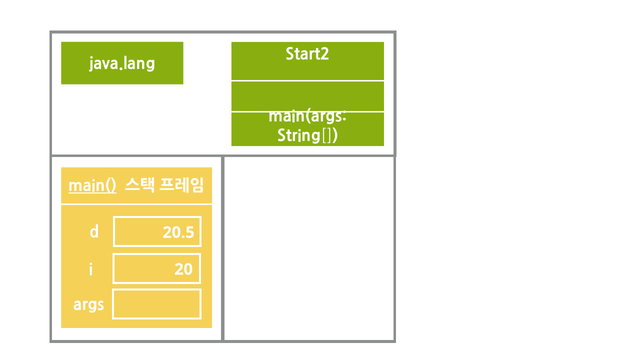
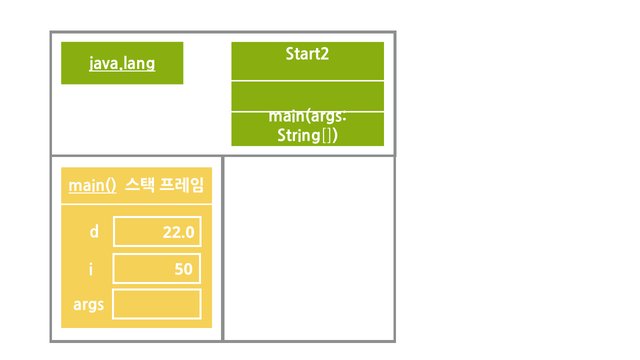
java.lang underline: none -> present (122, 64)
20.5: 20.5 -> 22.0 (179, 233)
20: 20 -> 50 (184, 269)
